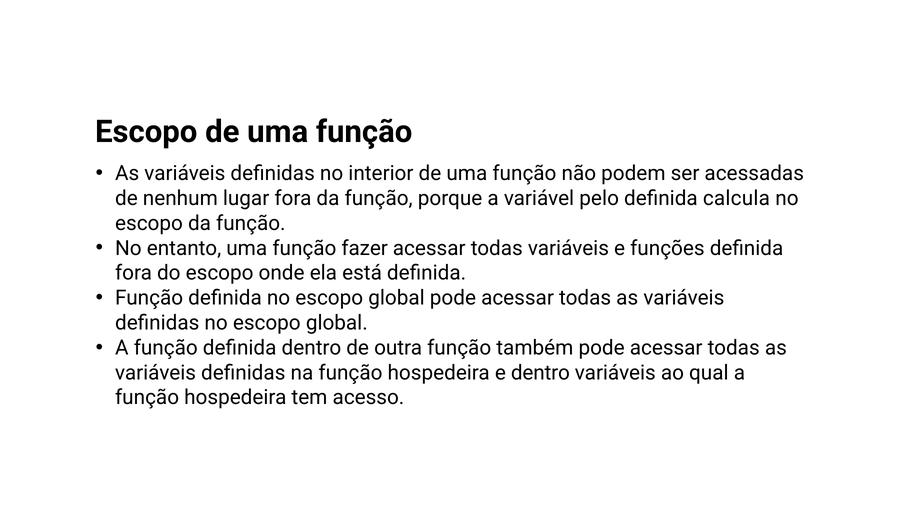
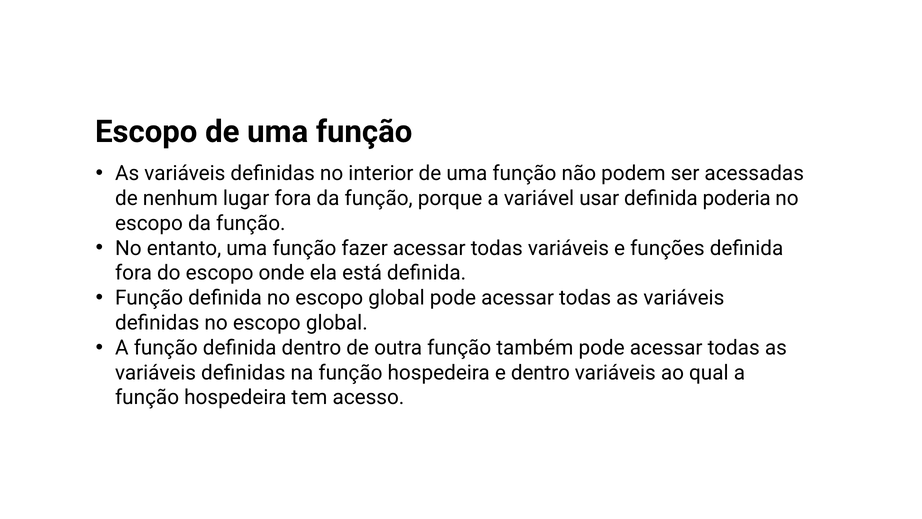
pelo: pelo -> usar (599, 198)
calcula: calcula -> poderia (737, 198)
